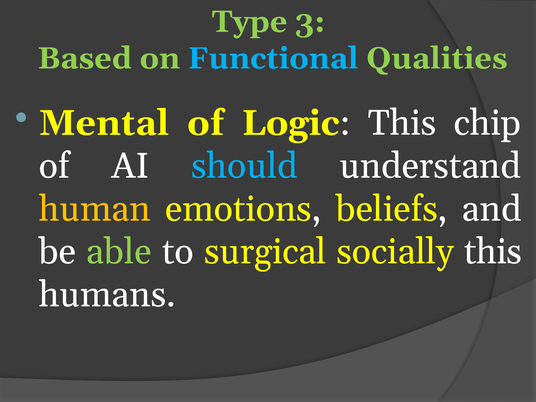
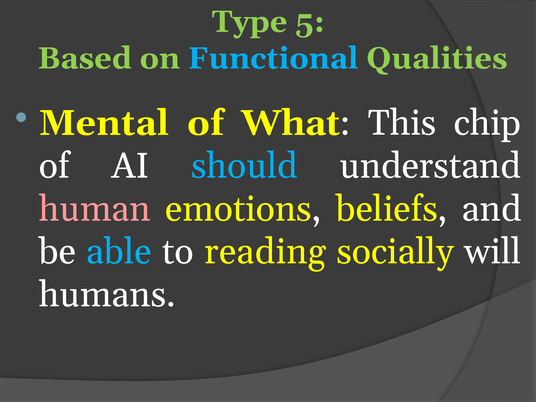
3: 3 -> 5 (310, 22)
Logic: Logic -> What (291, 123)
human colour: yellow -> pink (95, 209)
able colour: light green -> light blue (119, 252)
surgical: surgical -> reading (265, 252)
socially this: this -> will (493, 252)
